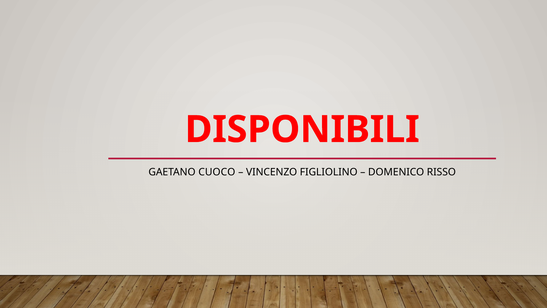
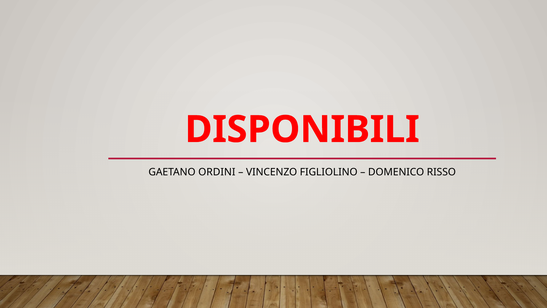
CUOCO: CUOCO -> ORDINI (217, 172)
